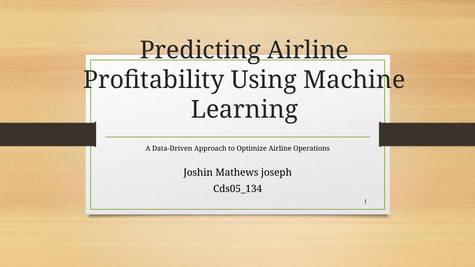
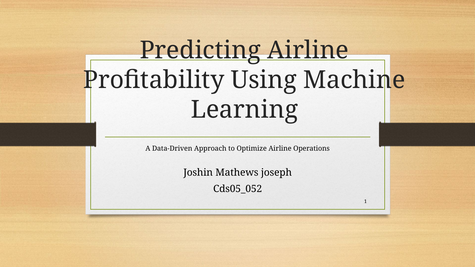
Cds05_134: Cds05_134 -> Cds05_052 (238, 189)
